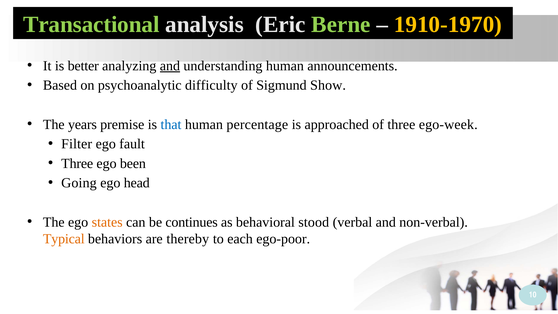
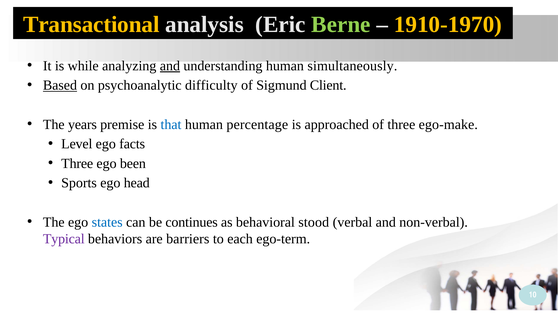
Transactional colour: light green -> yellow (91, 25)
better: better -> while (83, 66)
announcements: announcements -> simultaneously (352, 66)
Based underline: none -> present (60, 85)
Show: Show -> Client (328, 85)
ego-week: ego-week -> ego-make (448, 124)
Filter: Filter -> Level (77, 144)
fault: fault -> facts (132, 144)
Going: Going -> Sports (79, 183)
states colour: orange -> blue (107, 222)
Typical colour: orange -> purple (64, 239)
thereby: thereby -> barriers (188, 239)
ego-poor: ego-poor -> ego-term (283, 239)
